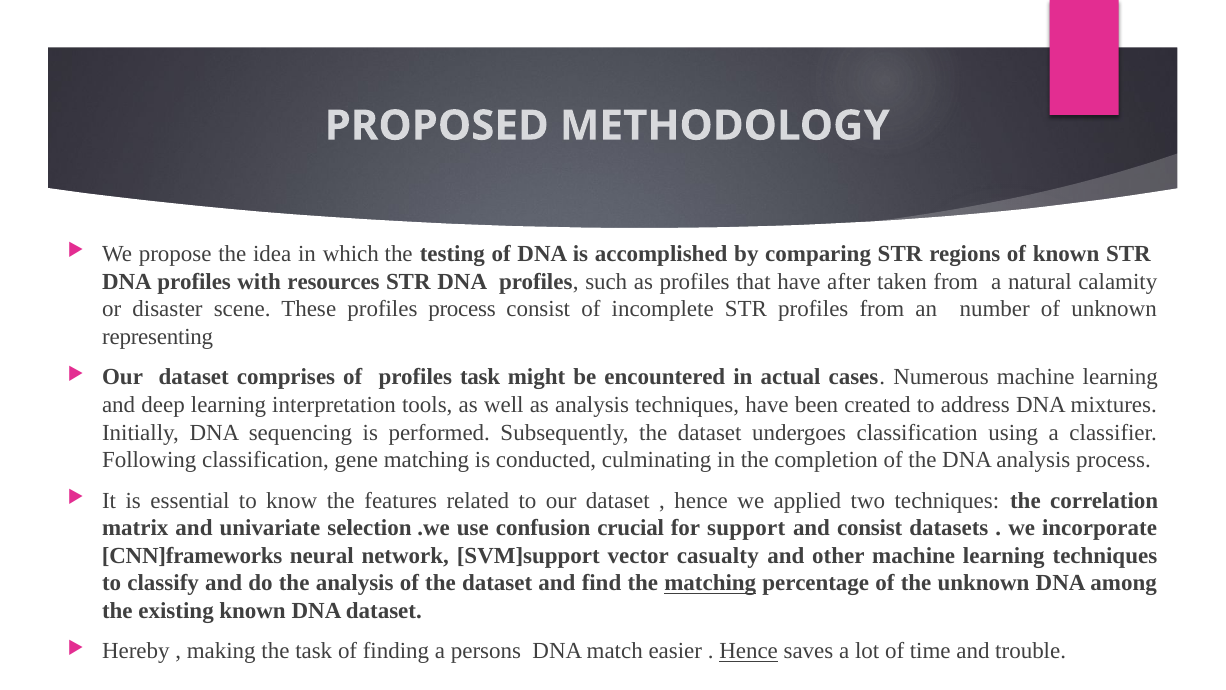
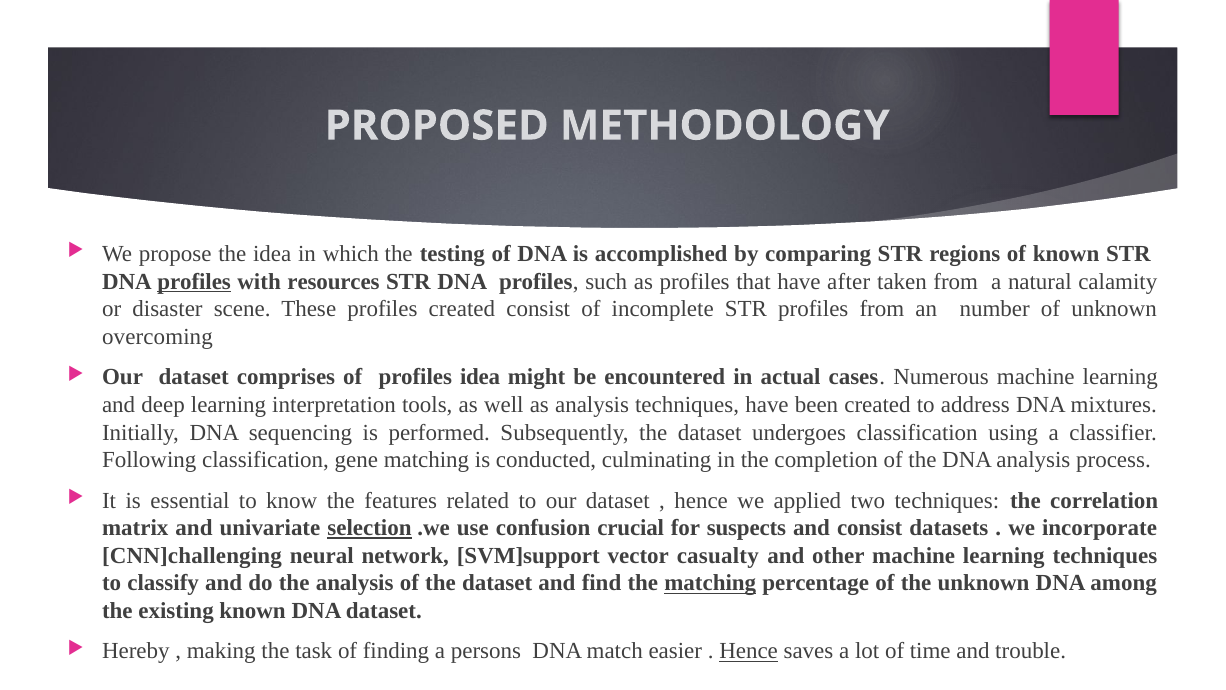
profiles underline: none -> present (194, 282)
profiles process: process -> created (462, 309)
representing: representing -> overcoming (157, 337)
profiles task: task -> idea (480, 377)
selection underline: none -> present (369, 528)
support: support -> suspects (746, 528)
CNN]frameworks: CNN]frameworks -> CNN]challenging (192, 555)
